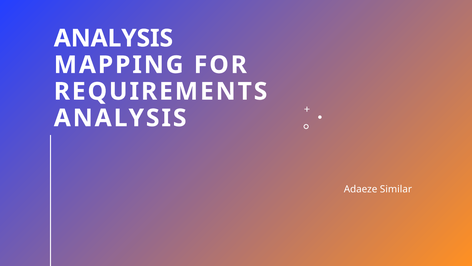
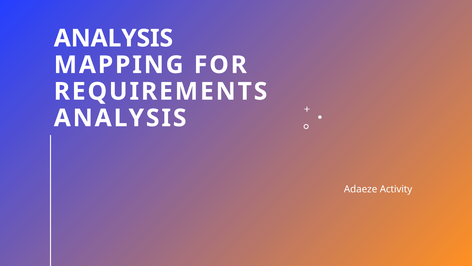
Similar: Similar -> Activity (396, 189)
